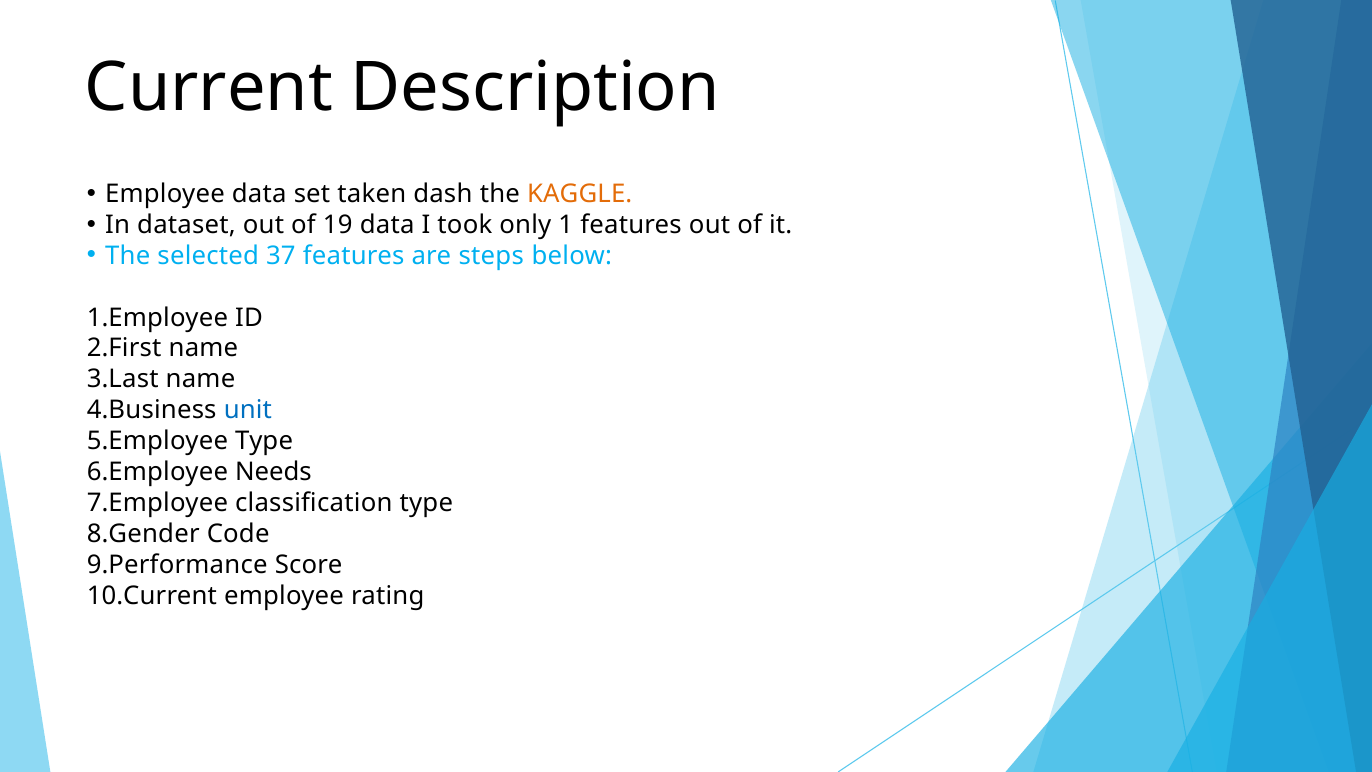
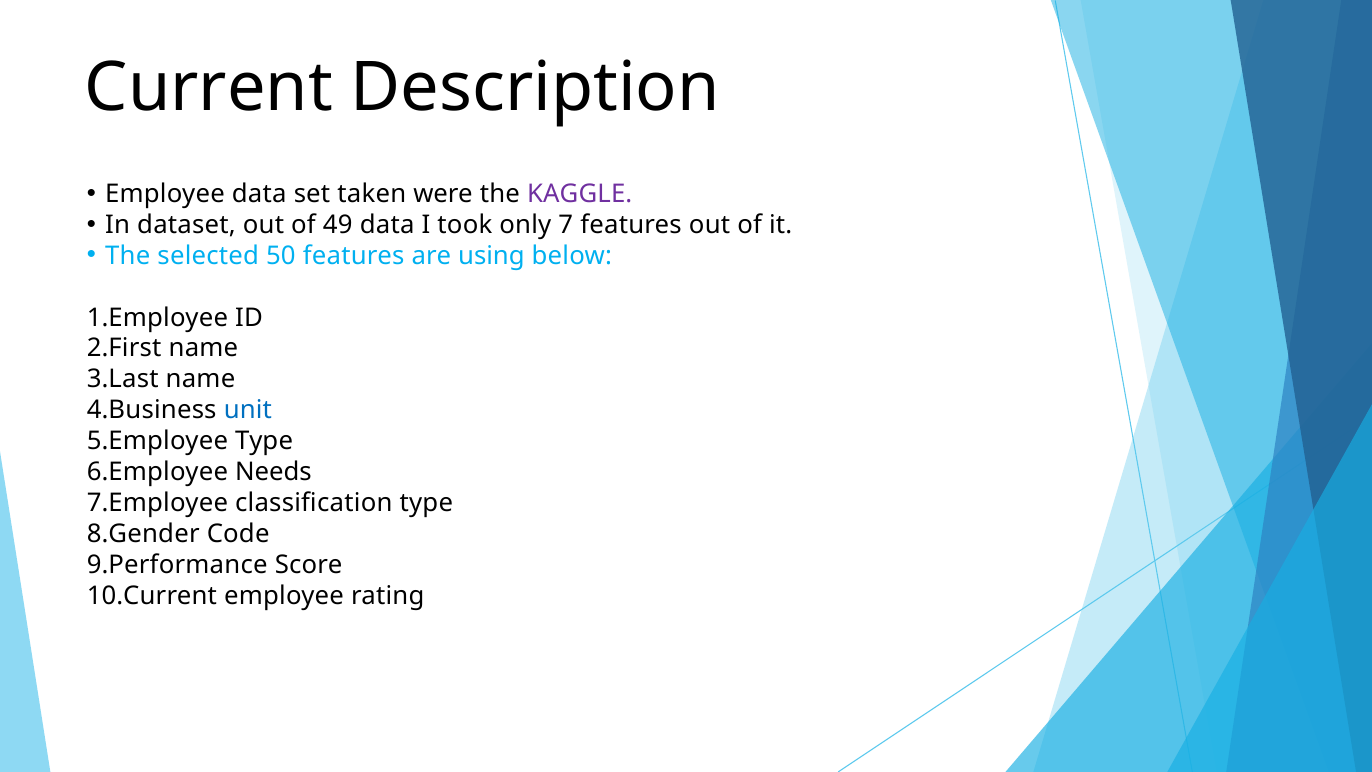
dash: dash -> were (443, 194)
KAGGLE colour: orange -> purple (580, 194)
19: 19 -> 49 (338, 225)
1: 1 -> 7 (566, 225)
37: 37 -> 50 (281, 256)
steps: steps -> using (491, 256)
